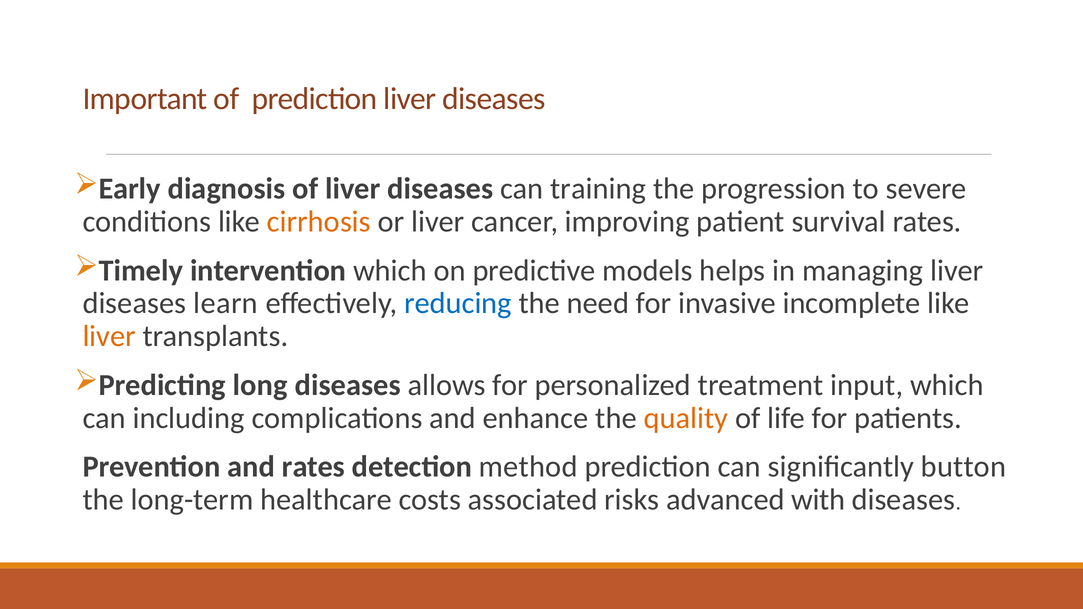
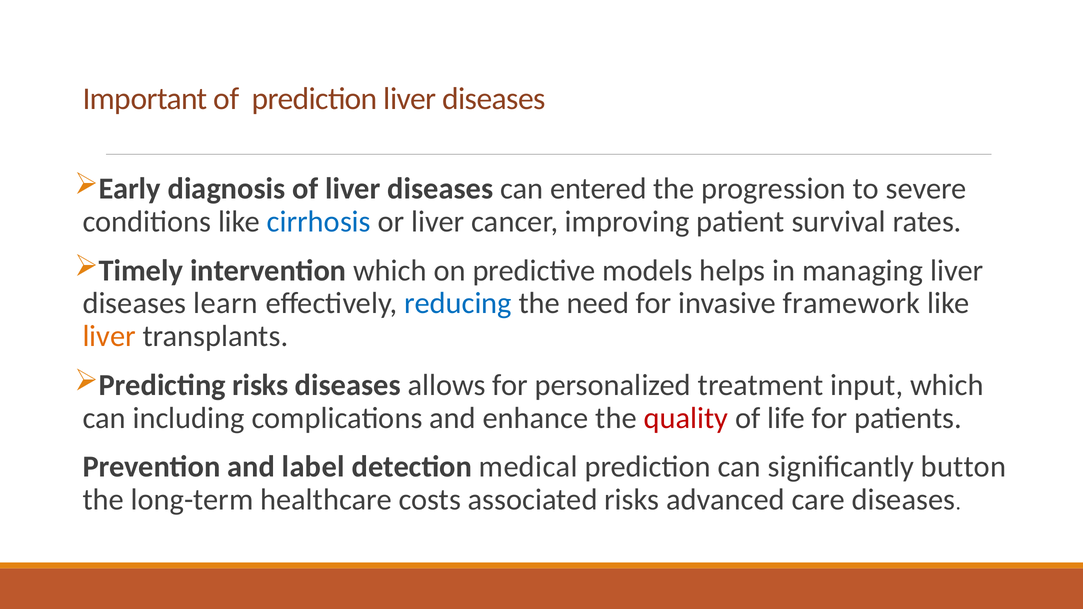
training: training -> entered (598, 189)
cirrhosis colour: orange -> blue (319, 222)
incomplete: incomplete -> framework (852, 304)
Predicting long: long -> risks (260, 385)
quality colour: orange -> red (686, 418)
and rates: rates -> label (313, 467)
method: method -> medical (528, 467)
with: with -> care (818, 500)
